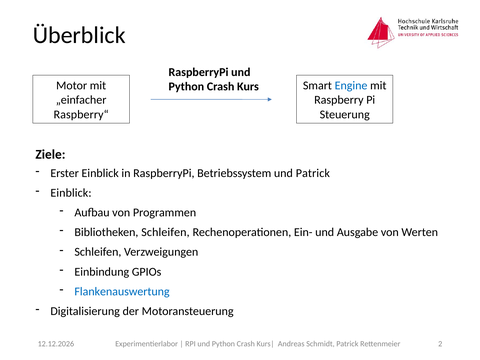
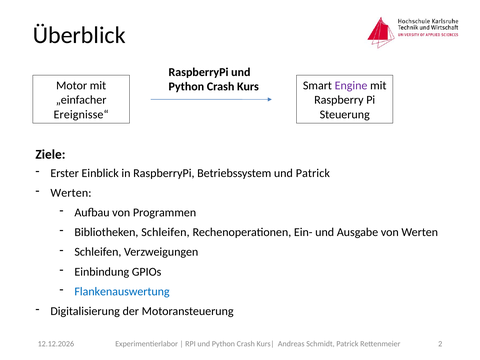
Engine colour: blue -> purple (351, 86)
Raspberry“: Raspberry“ -> Ereignisse“ (81, 114)
Einblick: Einblick -> Werten (71, 193)
